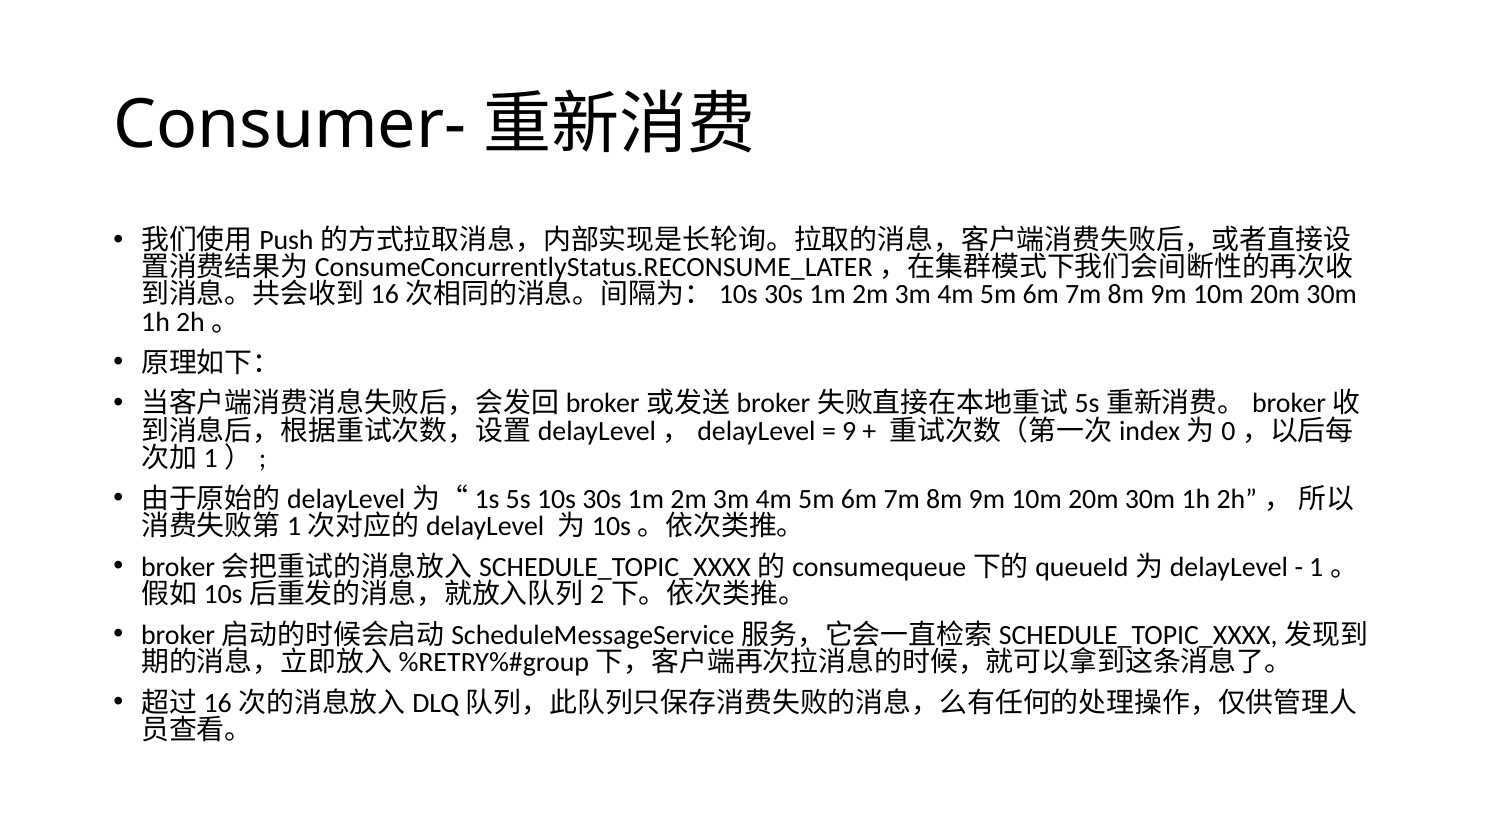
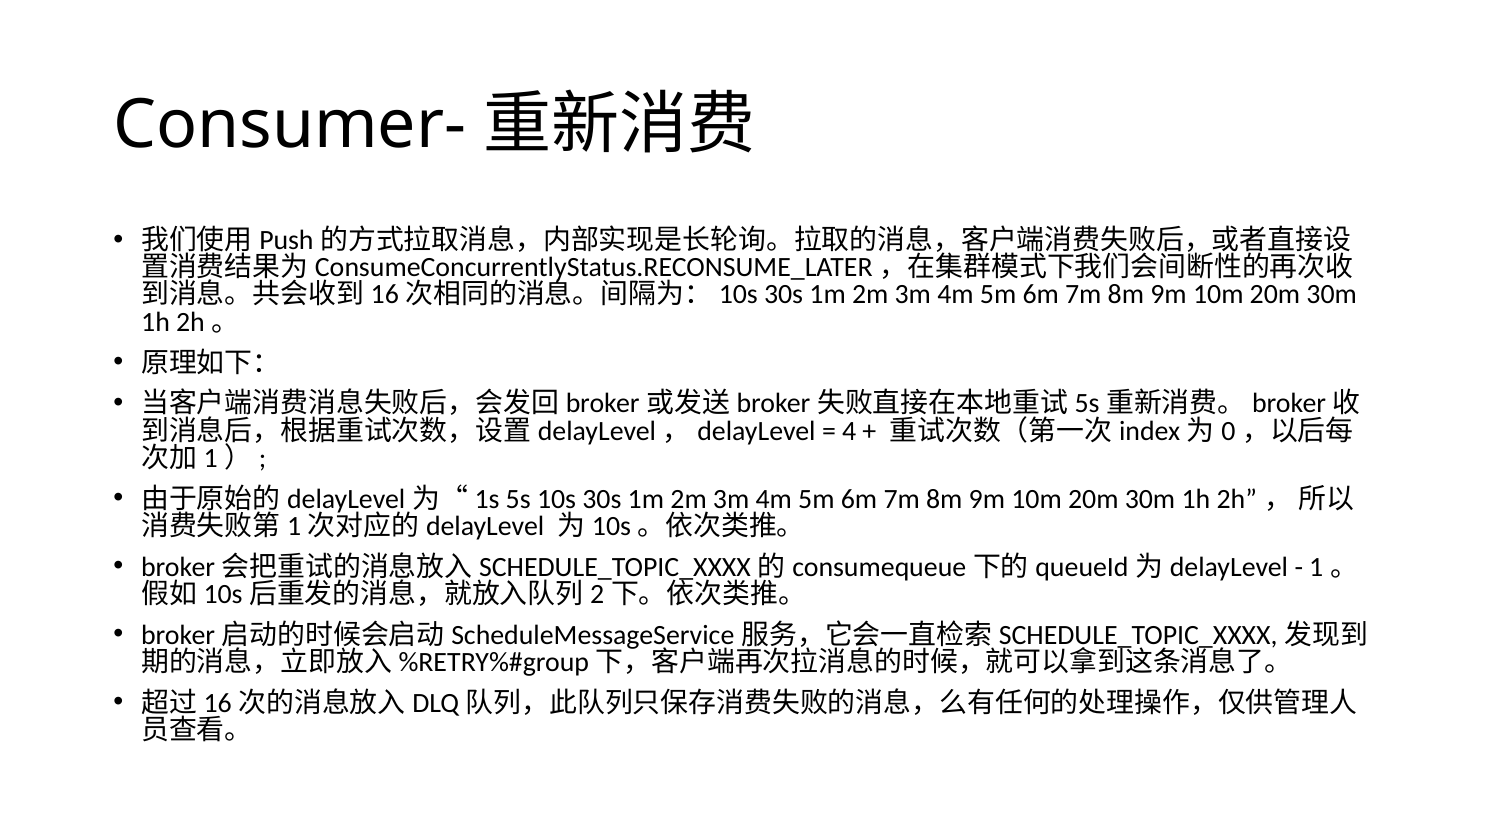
9: 9 -> 4 (849, 431)
